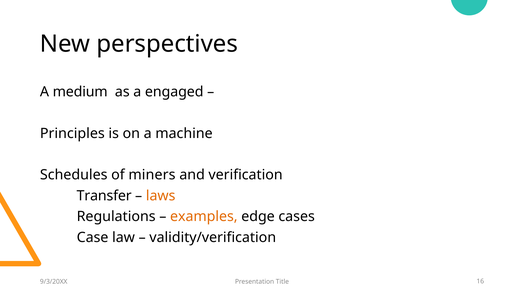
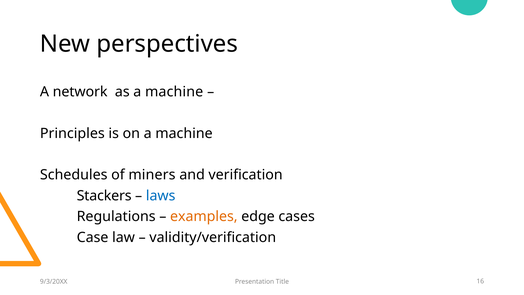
medium: medium -> network (80, 92)
as a engaged: engaged -> machine (174, 92)
Transfer: Transfer -> Stackers (104, 196)
laws colour: orange -> blue (161, 196)
